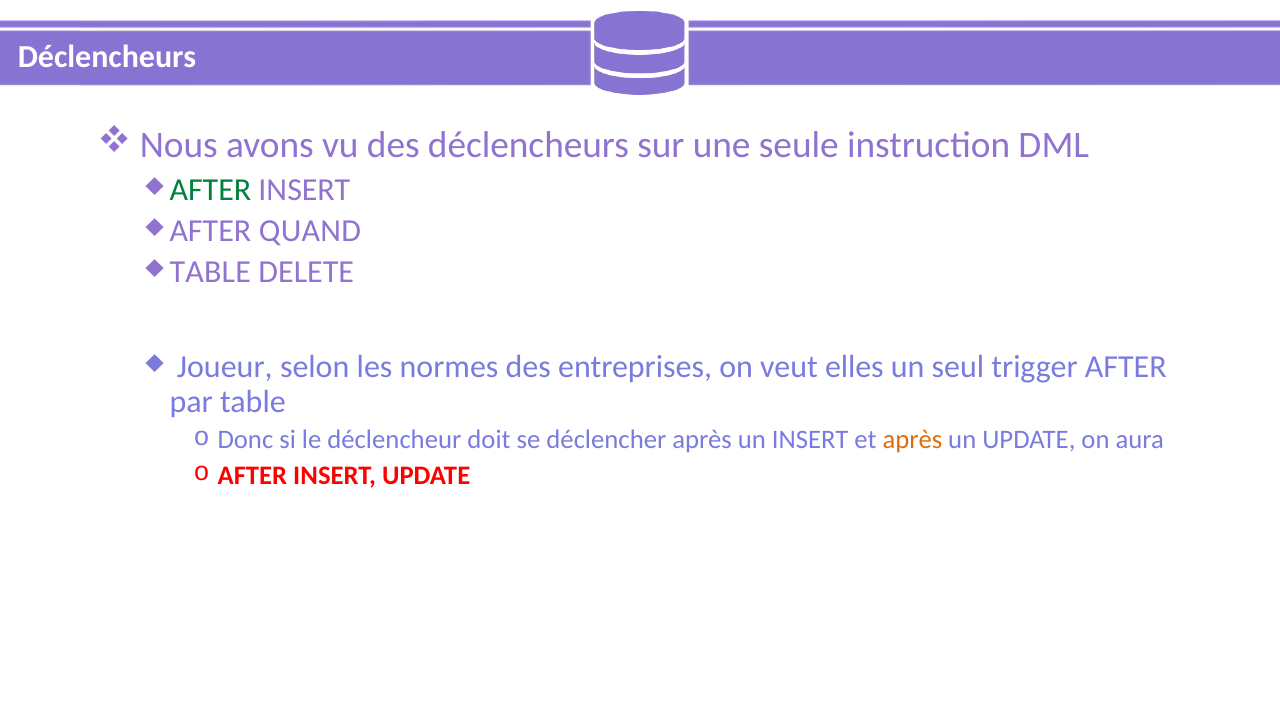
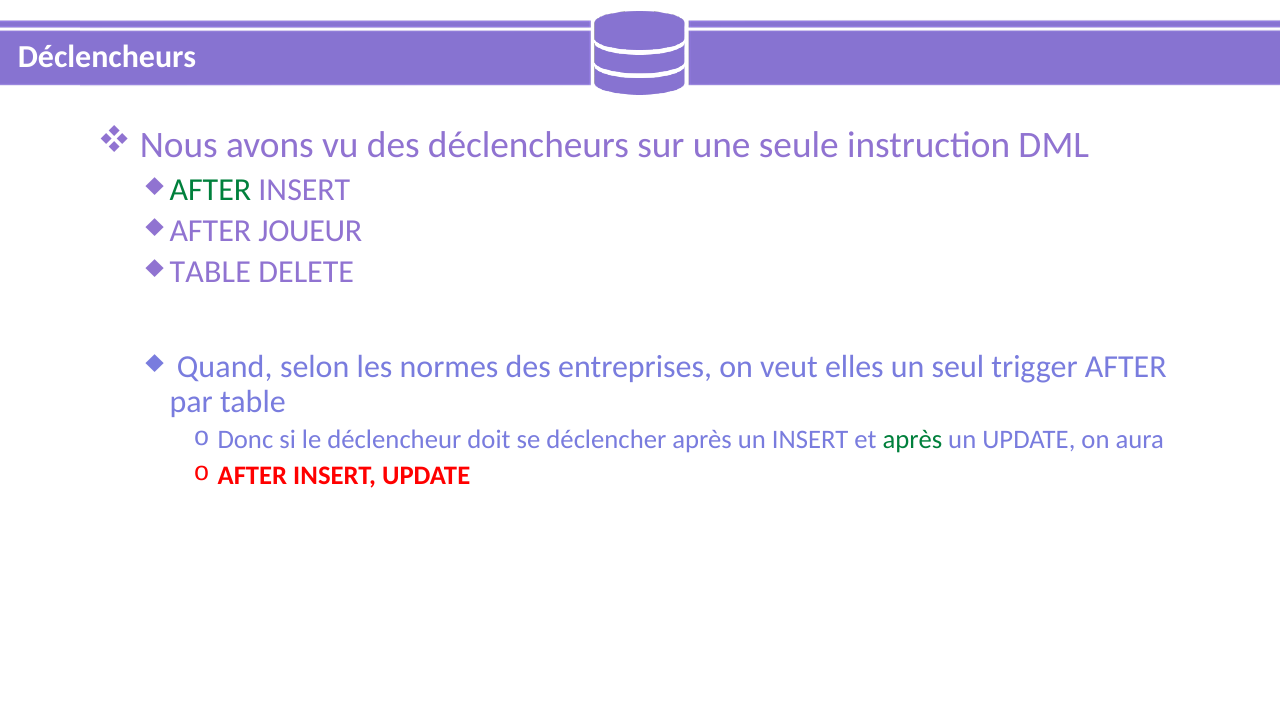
QUAND: QUAND -> JOUEUR (310, 231)
Joueur: Joueur -> Quand (225, 367)
après colour: orange -> green (912, 440)
